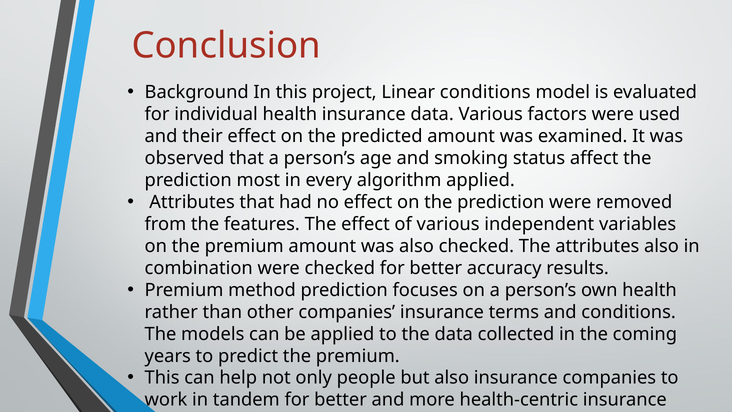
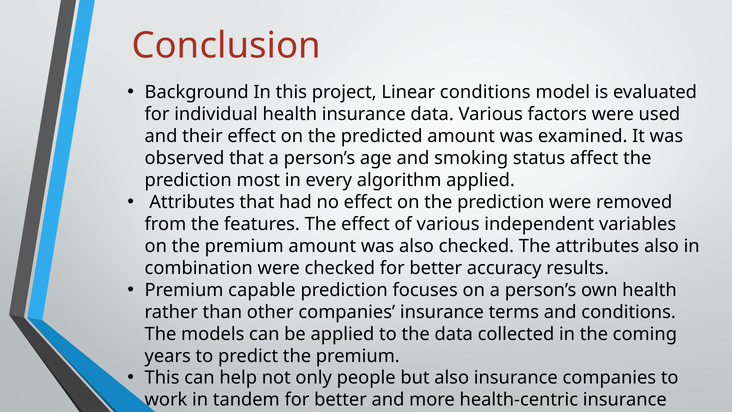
method: method -> capable (262, 290)
